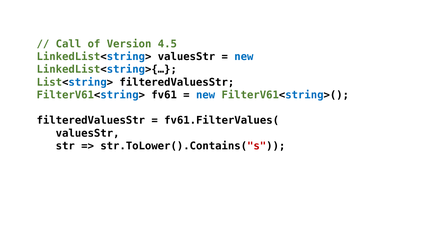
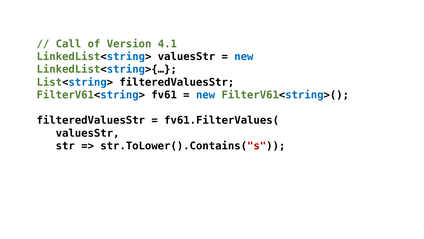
4.5: 4.5 -> 4.1 (167, 44)
